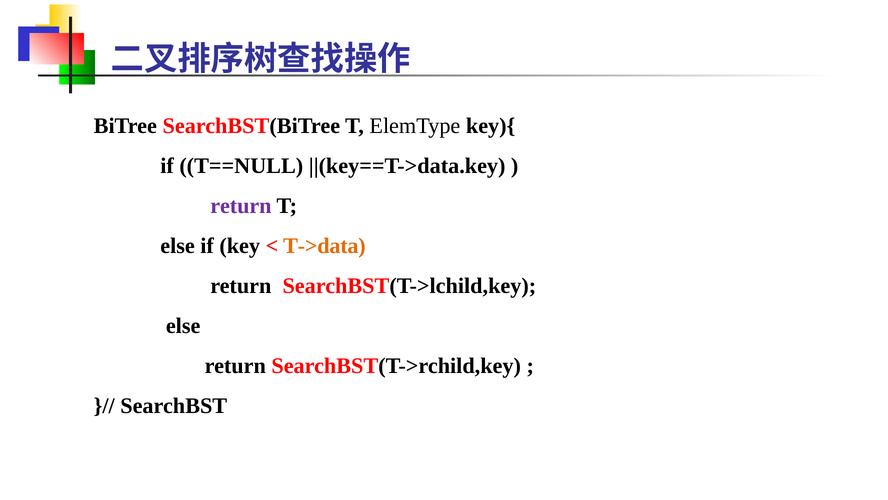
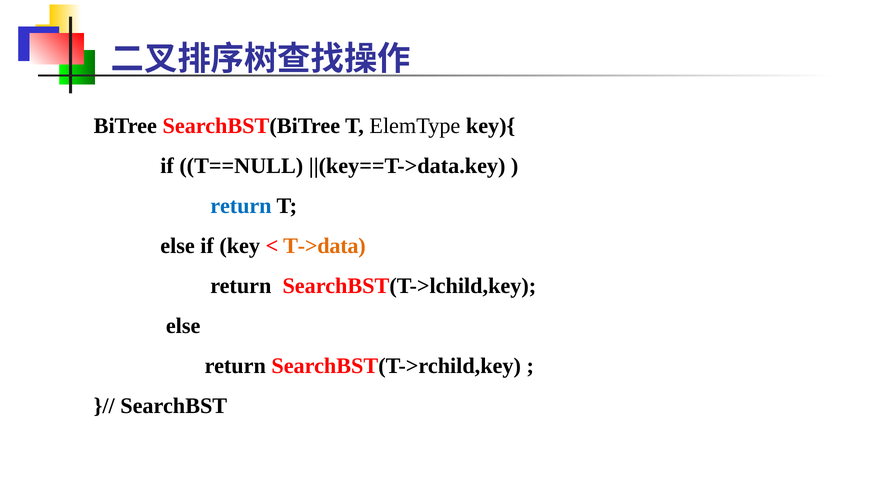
return colour: purple -> blue (241, 206)
